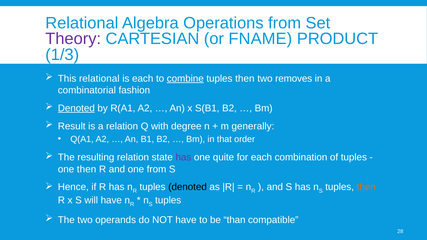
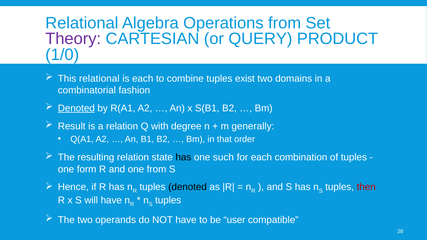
FNAME: FNAME -> QUERY (260, 39)
1/3: 1/3 -> 1/0 (62, 55)
combine underline: present -> none (185, 79)
then: then -> exist (245, 79)
removes: removes -> domains (294, 79)
has colour: purple -> black (183, 158)
quite: quite -> such (223, 158)
one then: then -> form (87, 169)
then colour: orange -> red (366, 187)
than: than -> user (235, 220)
